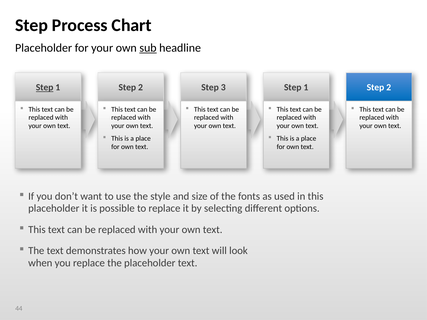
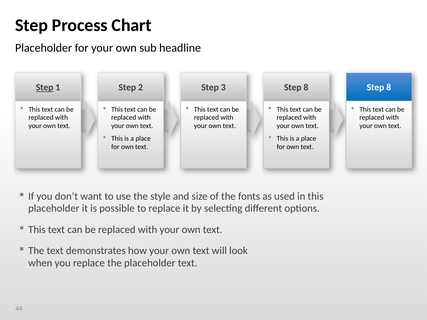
sub underline: present -> none (148, 48)
1: 1 -> 8 (306, 88)
2: 2 -> 8 (389, 88)
